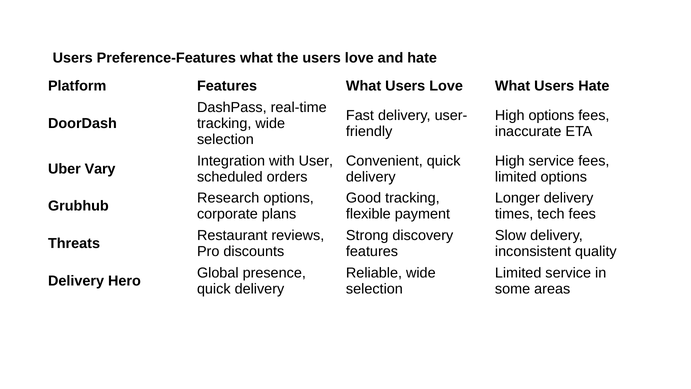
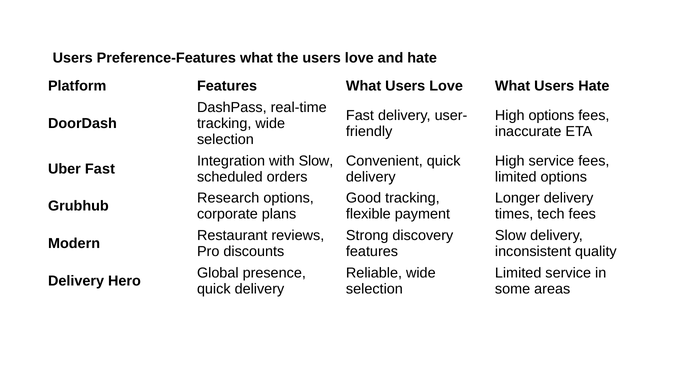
with User: User -> Slow (316, 161)
Uber Vary: Vary -> Fast (100, 169)
Threats: Threats -> Modern (74, 243)
